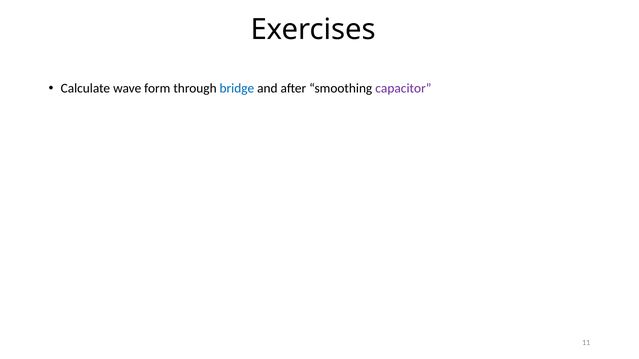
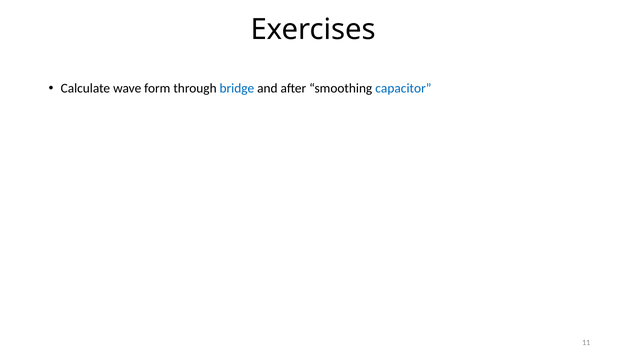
capacitor colour: purple -> blue (403, 89)
